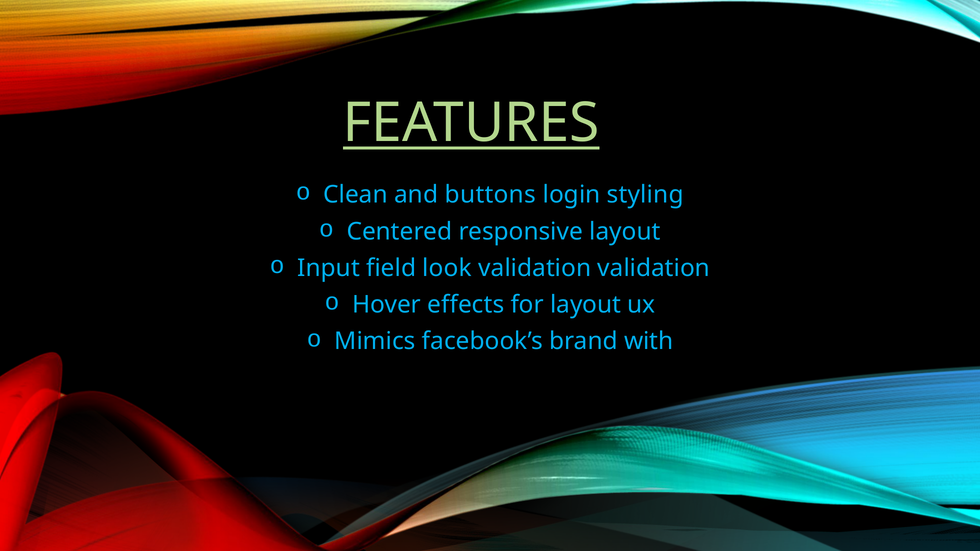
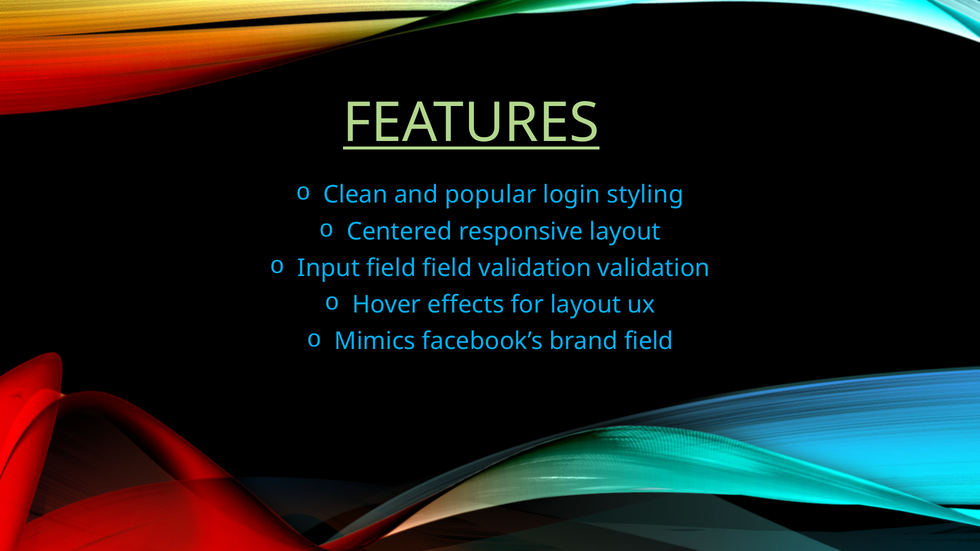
buttons: buttons -> popular (490, 195)
field look: look -> field (447, 268)
brand with: with -> field (649, 342)
